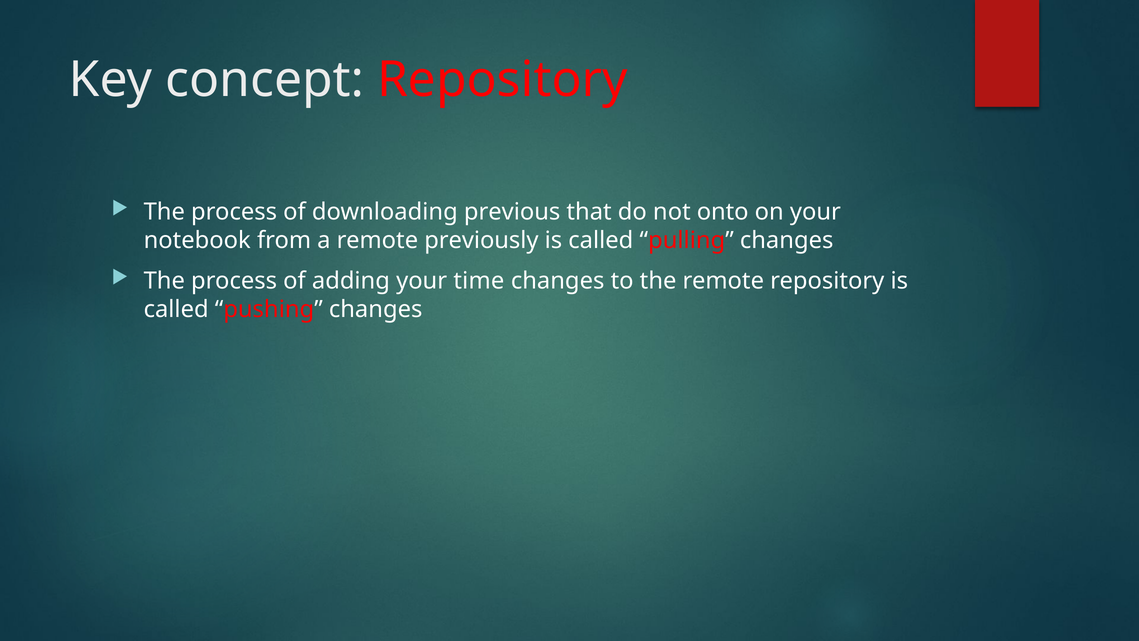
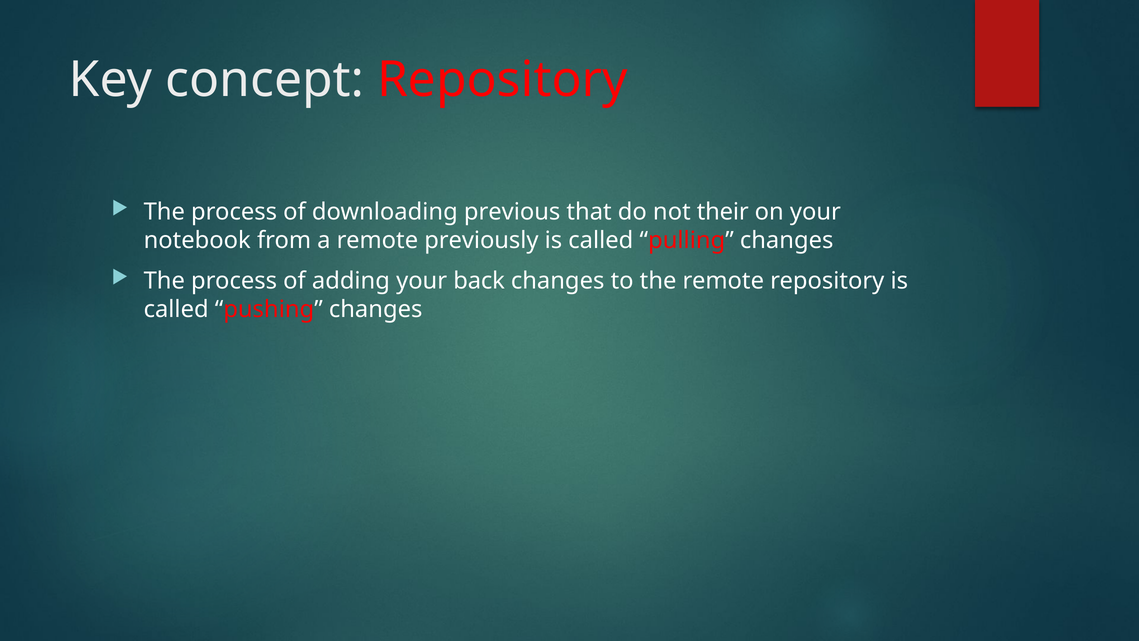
onto: onto -> their (723, 212)
time: time -> back (479, 281)
